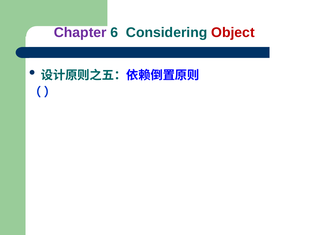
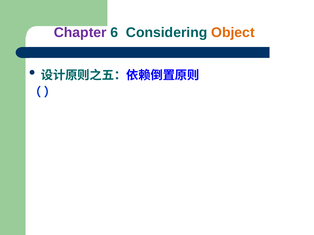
Object colour: red -> orange (233, 33)
